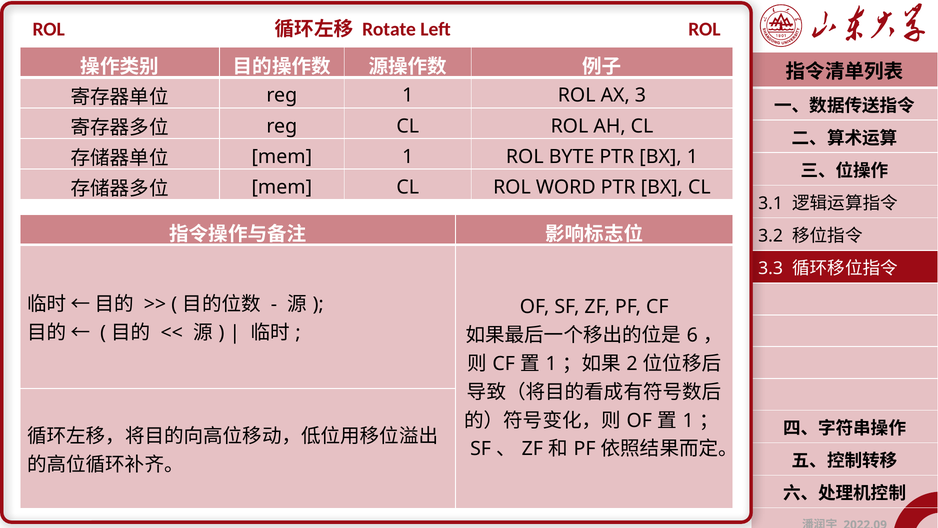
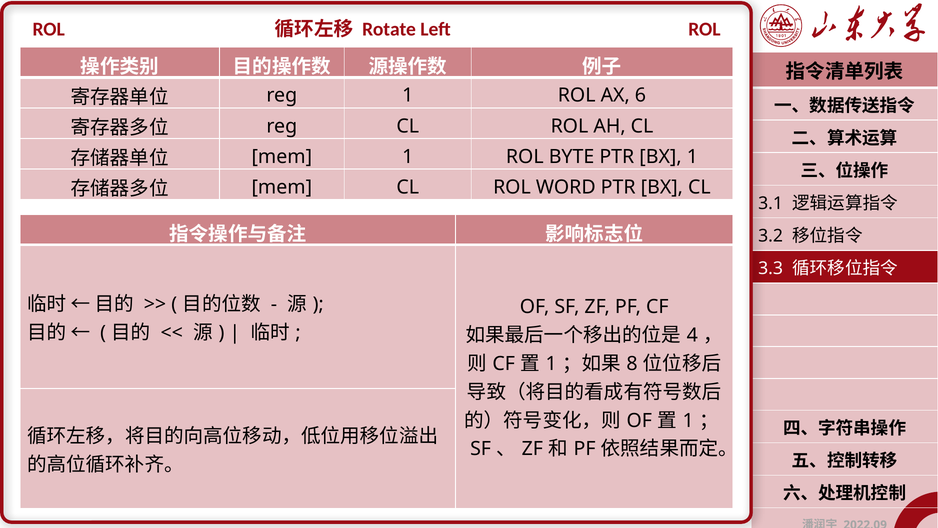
3: 3 -> 6 (640, 95)
6: 6 -> 4 (692, 335)
2: 2 -> 8 (632, 363)
